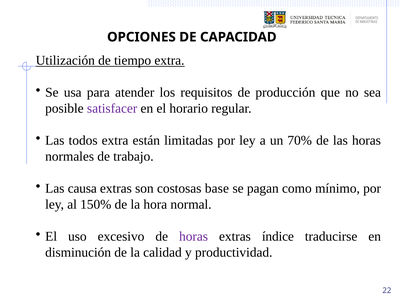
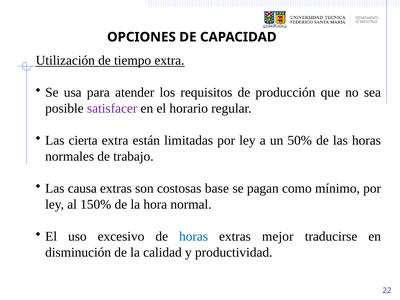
todos: todos -> cierta (83, 141)
70%: 70% -> 50% (300, 141)
horas colour: purple -> blue (194, 237)
índice: índice -> mejor (278, 237)
